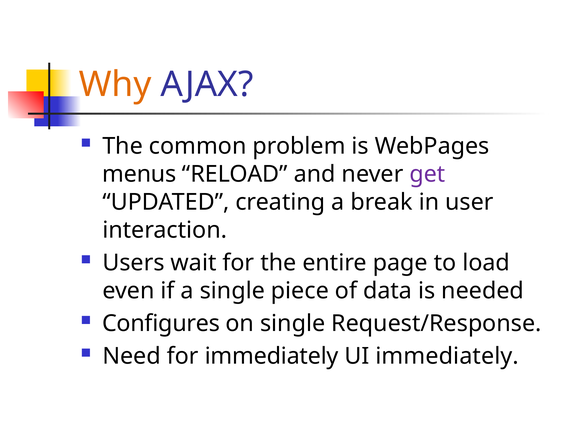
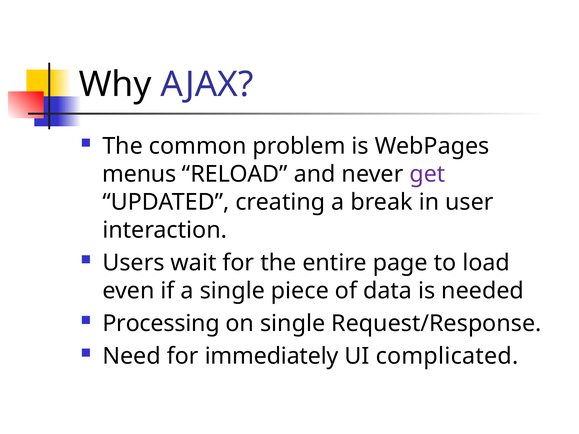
Why colour: orange -> black (115, 84)
Configures: Configures -> Processing (161, 324)
UI immediately: immediately -> complicated (447, 356)
